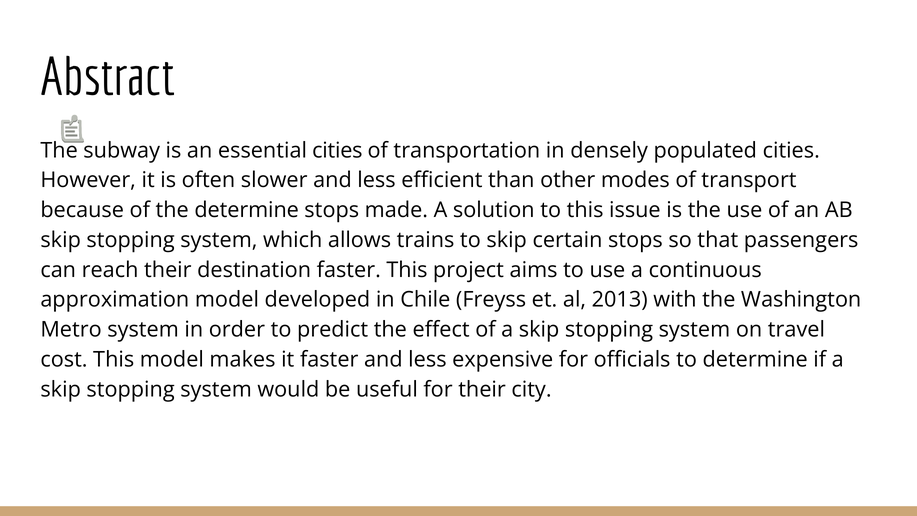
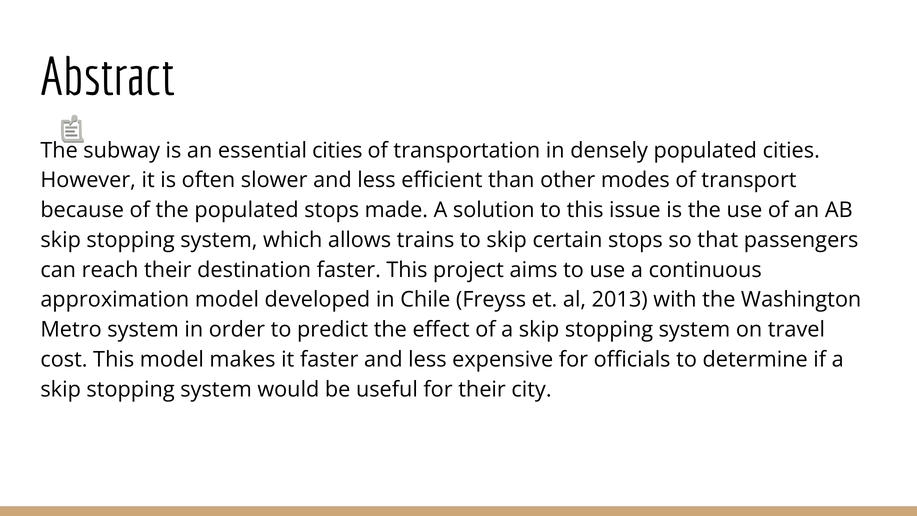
the determine: determine -> populated (247, 210)
